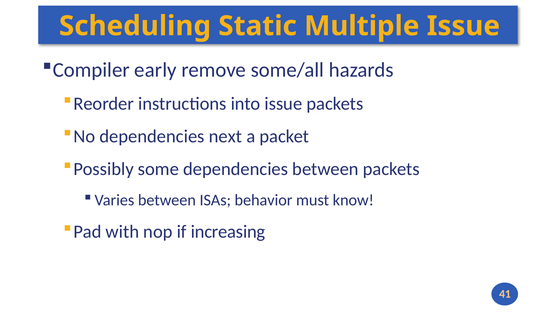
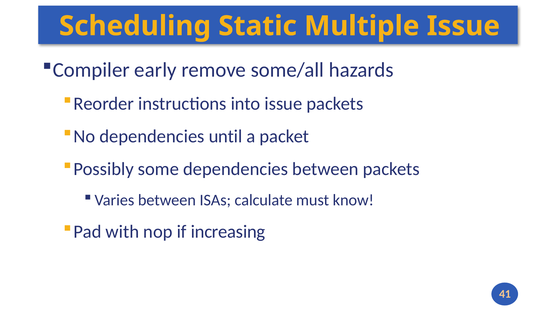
next: next -> until (226, 136)
behavior: behavior -> calculate (264, 200)
